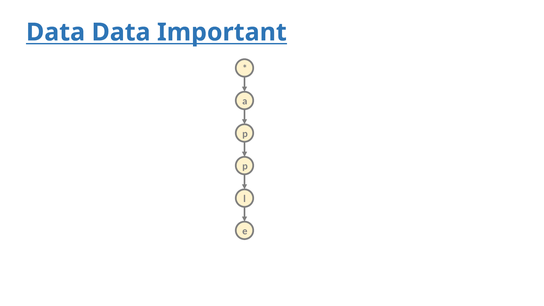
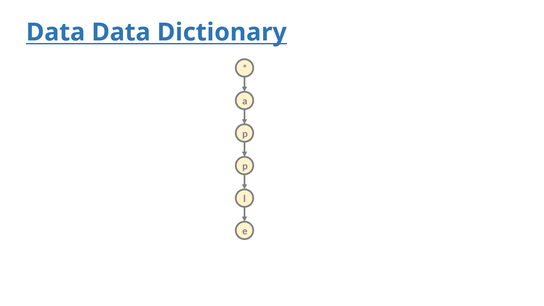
Important: Important -> Dictionary (222, 32)
